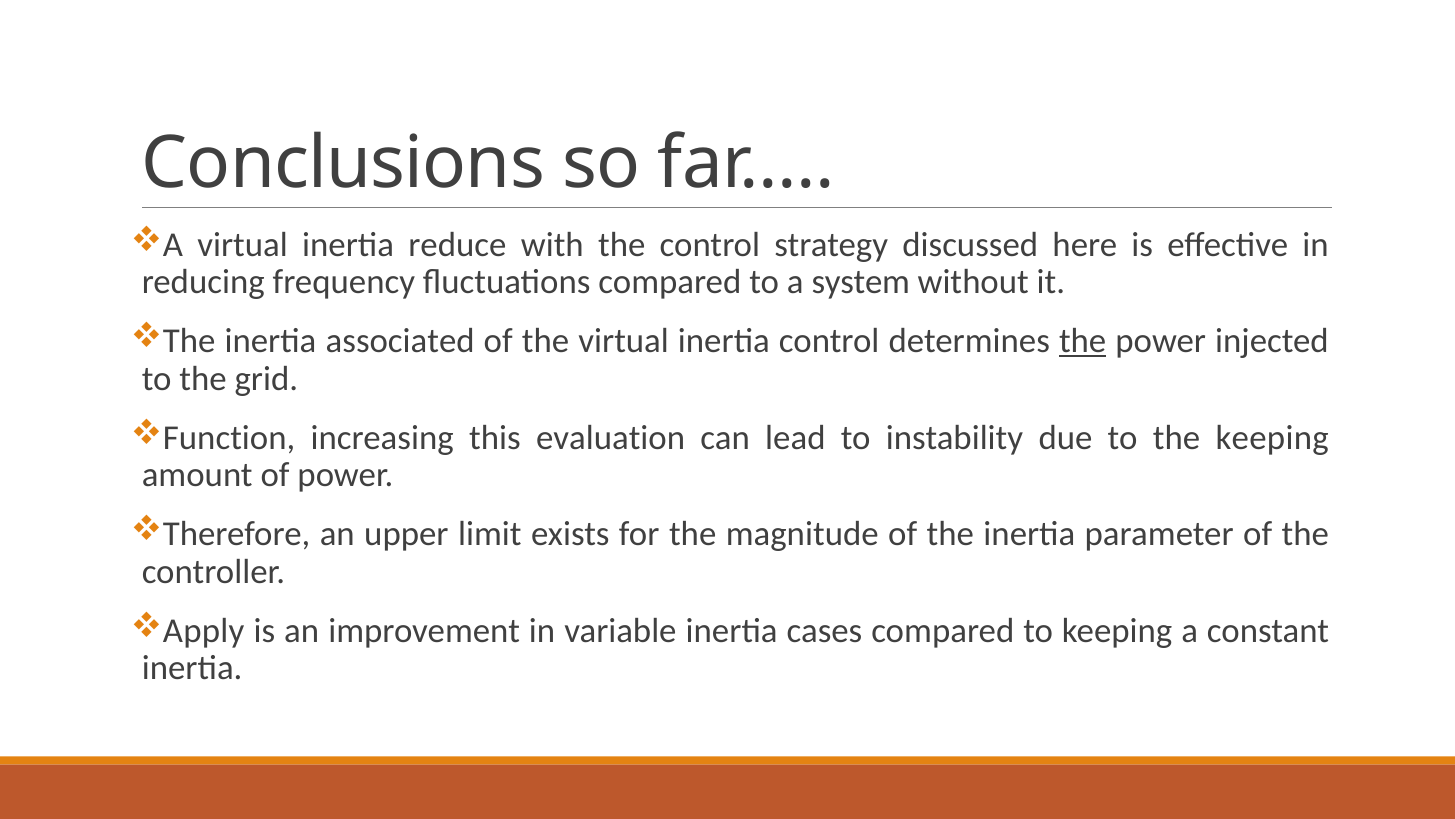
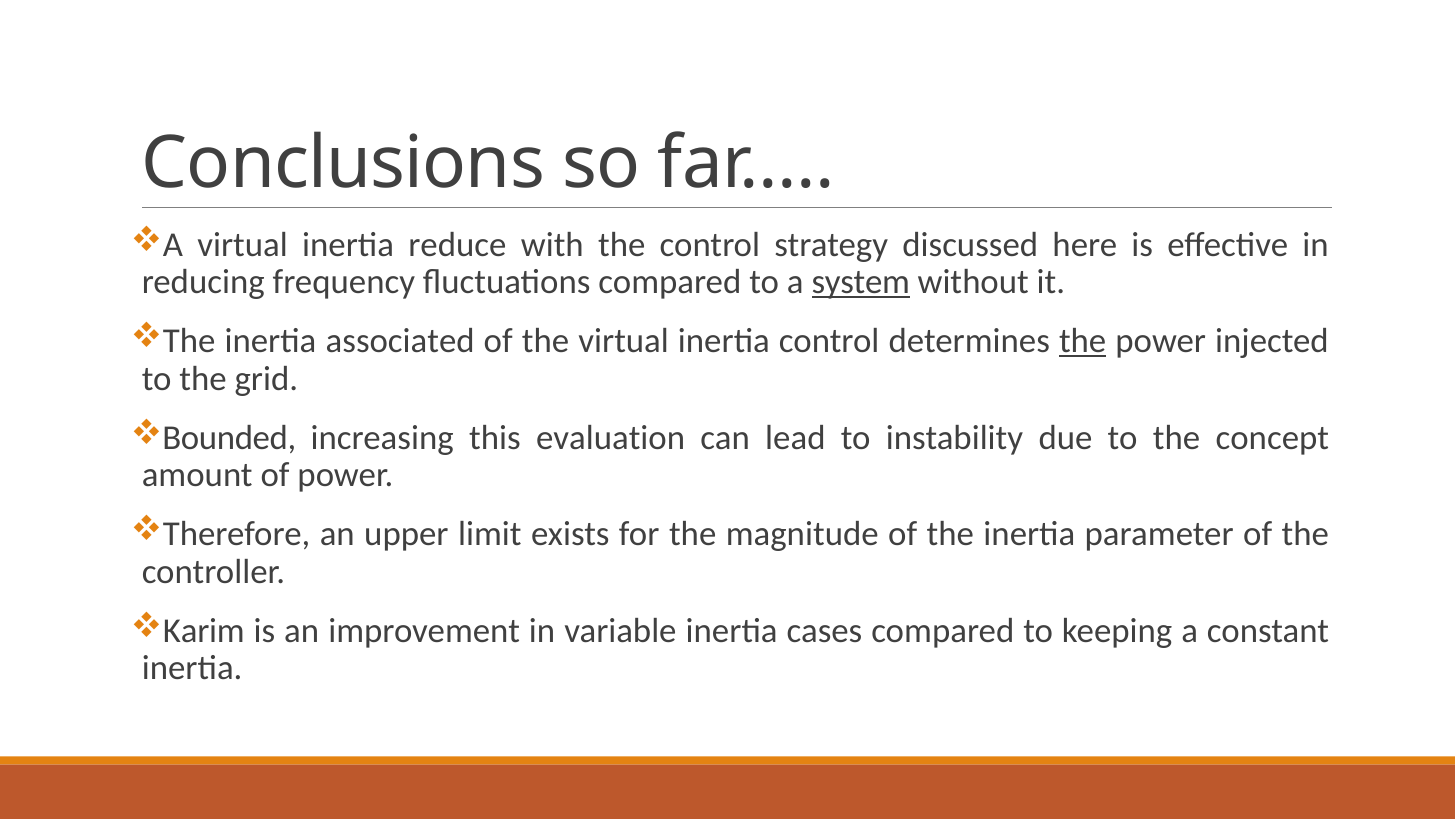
system underline: none -> present (861, 282)
Function: Function -> Bounded (229, 437)
the keeping: keeping -> concept (1272, 437)
Apply: Apply -> Karim (204, 630)
